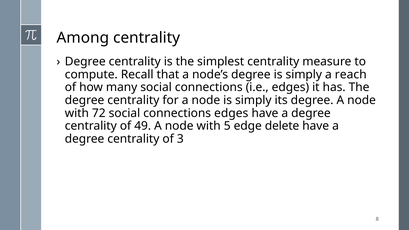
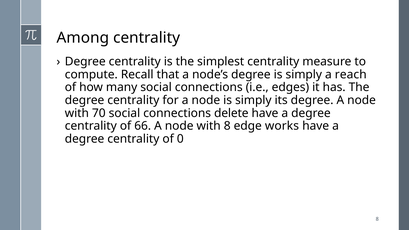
72: 72 -> 70 (99, 113)
connections edges: edges -> delete (231, 113)
49: 49 -> 66 (143, 126)
with 5: 5 -> 8 (227, 126)
delete: delete -> works (282, 126)
3: 3 -> 0 (180, 139)
